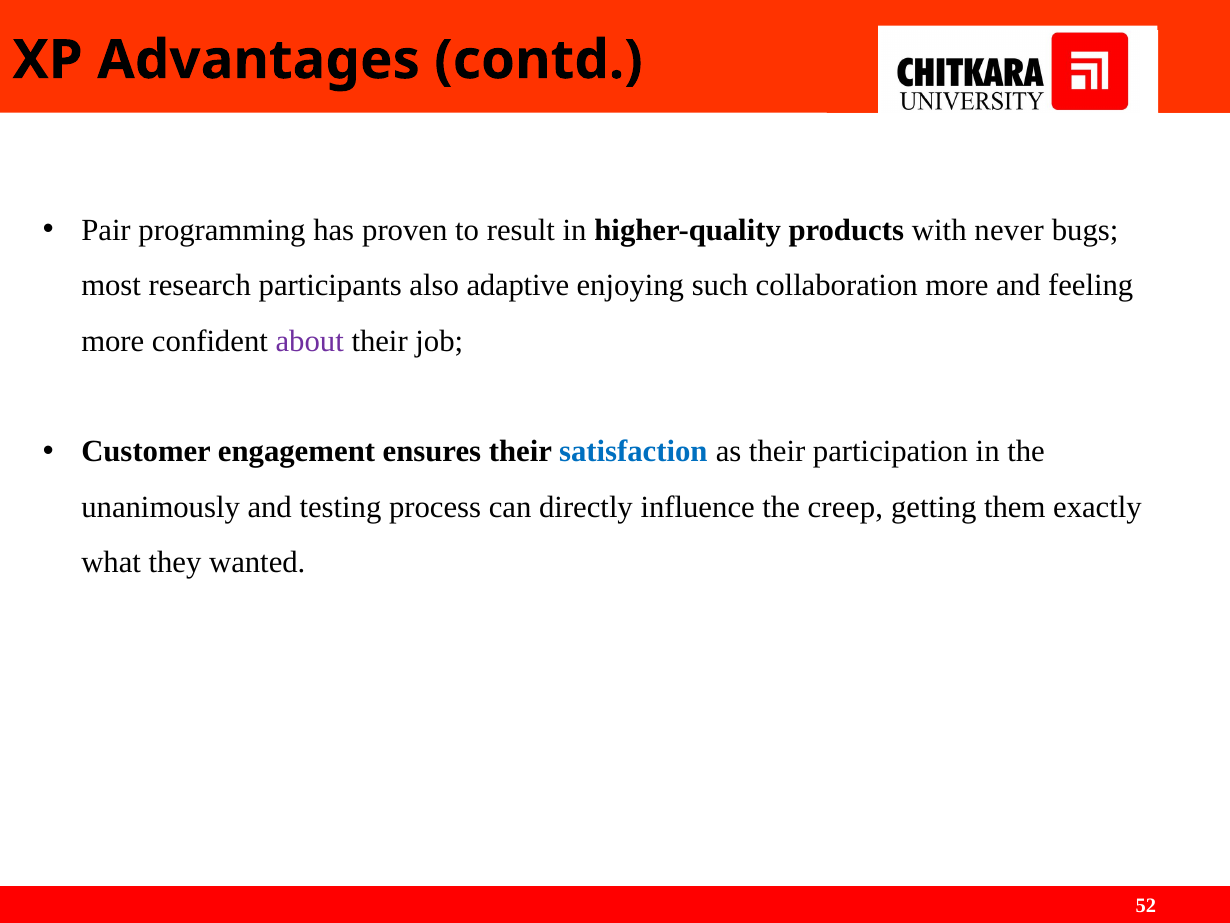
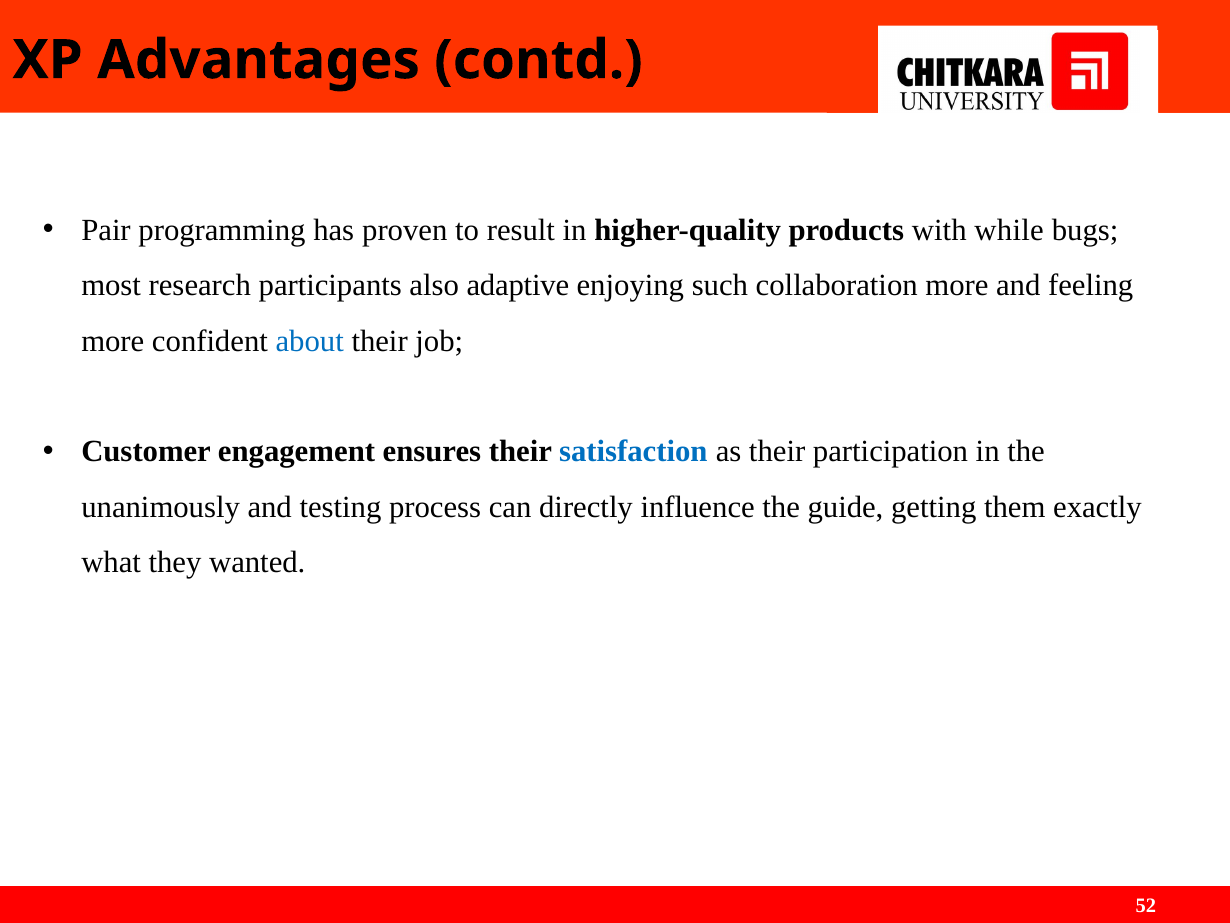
never: never -> while (1009, 230)
about colour: purple -> blue (310, 341)
creep: creep -> guide (845, 507)
